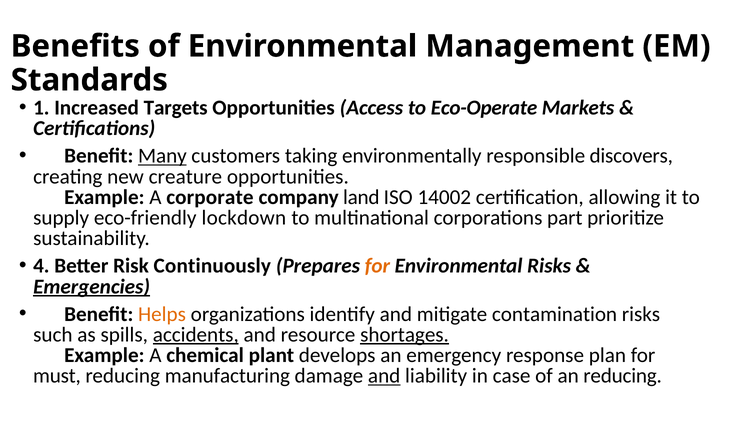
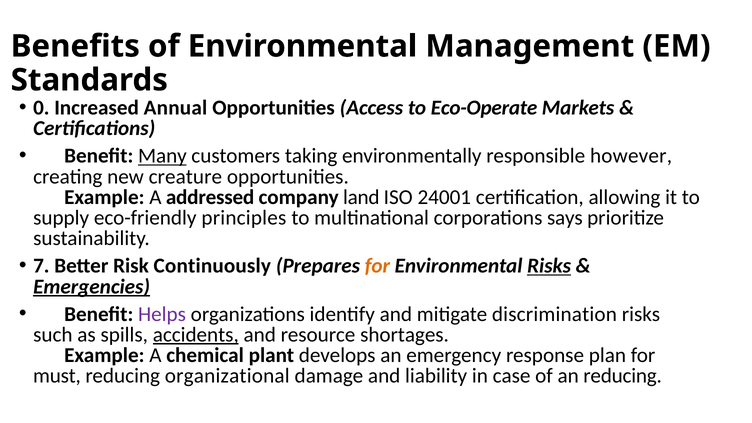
1: 1 -> 0 (41, 108)
Targets: Targets -> Annual (175, 108)
discovers: discovers -> however (631, 156)
corporate: corporate -> addressed (210, 197)
14002: 14002 -> 24001 (444, 197)
lockdown: lockdown -> principles (244, 218)
part: part -> says (565, 218)
4: 4 -> 7 (41, 266)
Risks underline: none -> present (549, 266)
Helps colour: orange -> purple (162, 314)
contamination: contamination -> discrimination (554, 314)
shortages underline: present -> none (405, 335)
manufacturing: manufacturing -> organizational (227, 376)
and underline: present -> none (384, 376)
